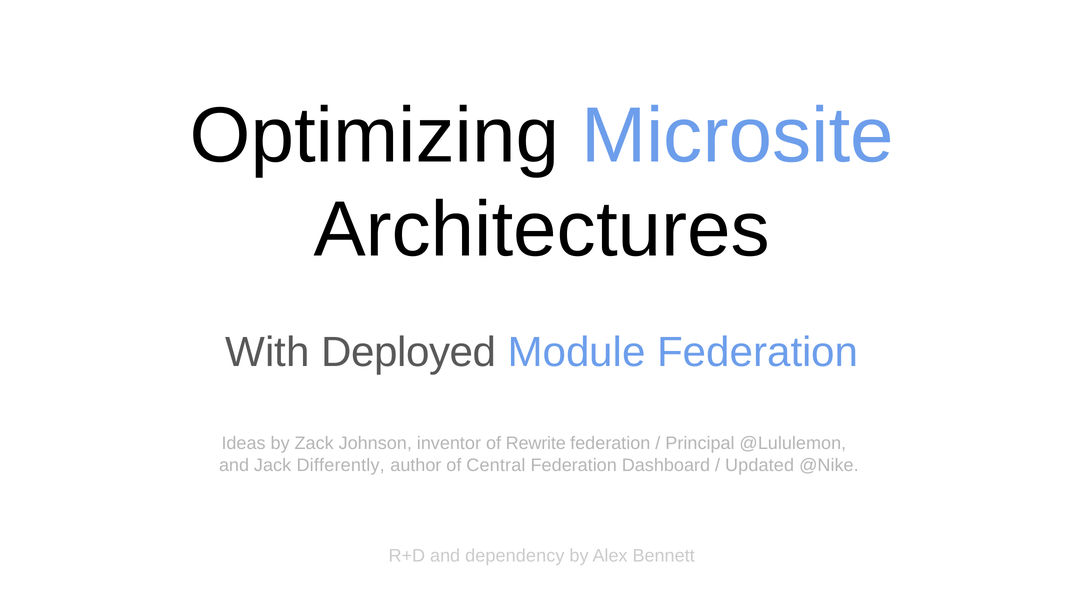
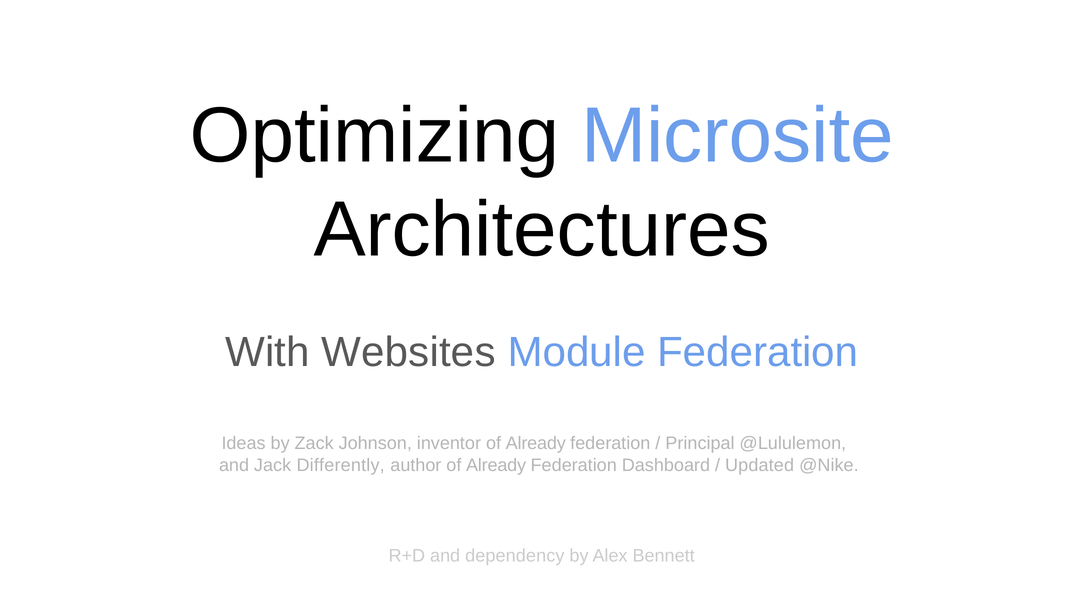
Deployed: Deployed -> Websites (408, 352)
inventor of Rewrite: Rewrite -> Already (536, 443)
author of Central: Central -> Already (496, 465)
